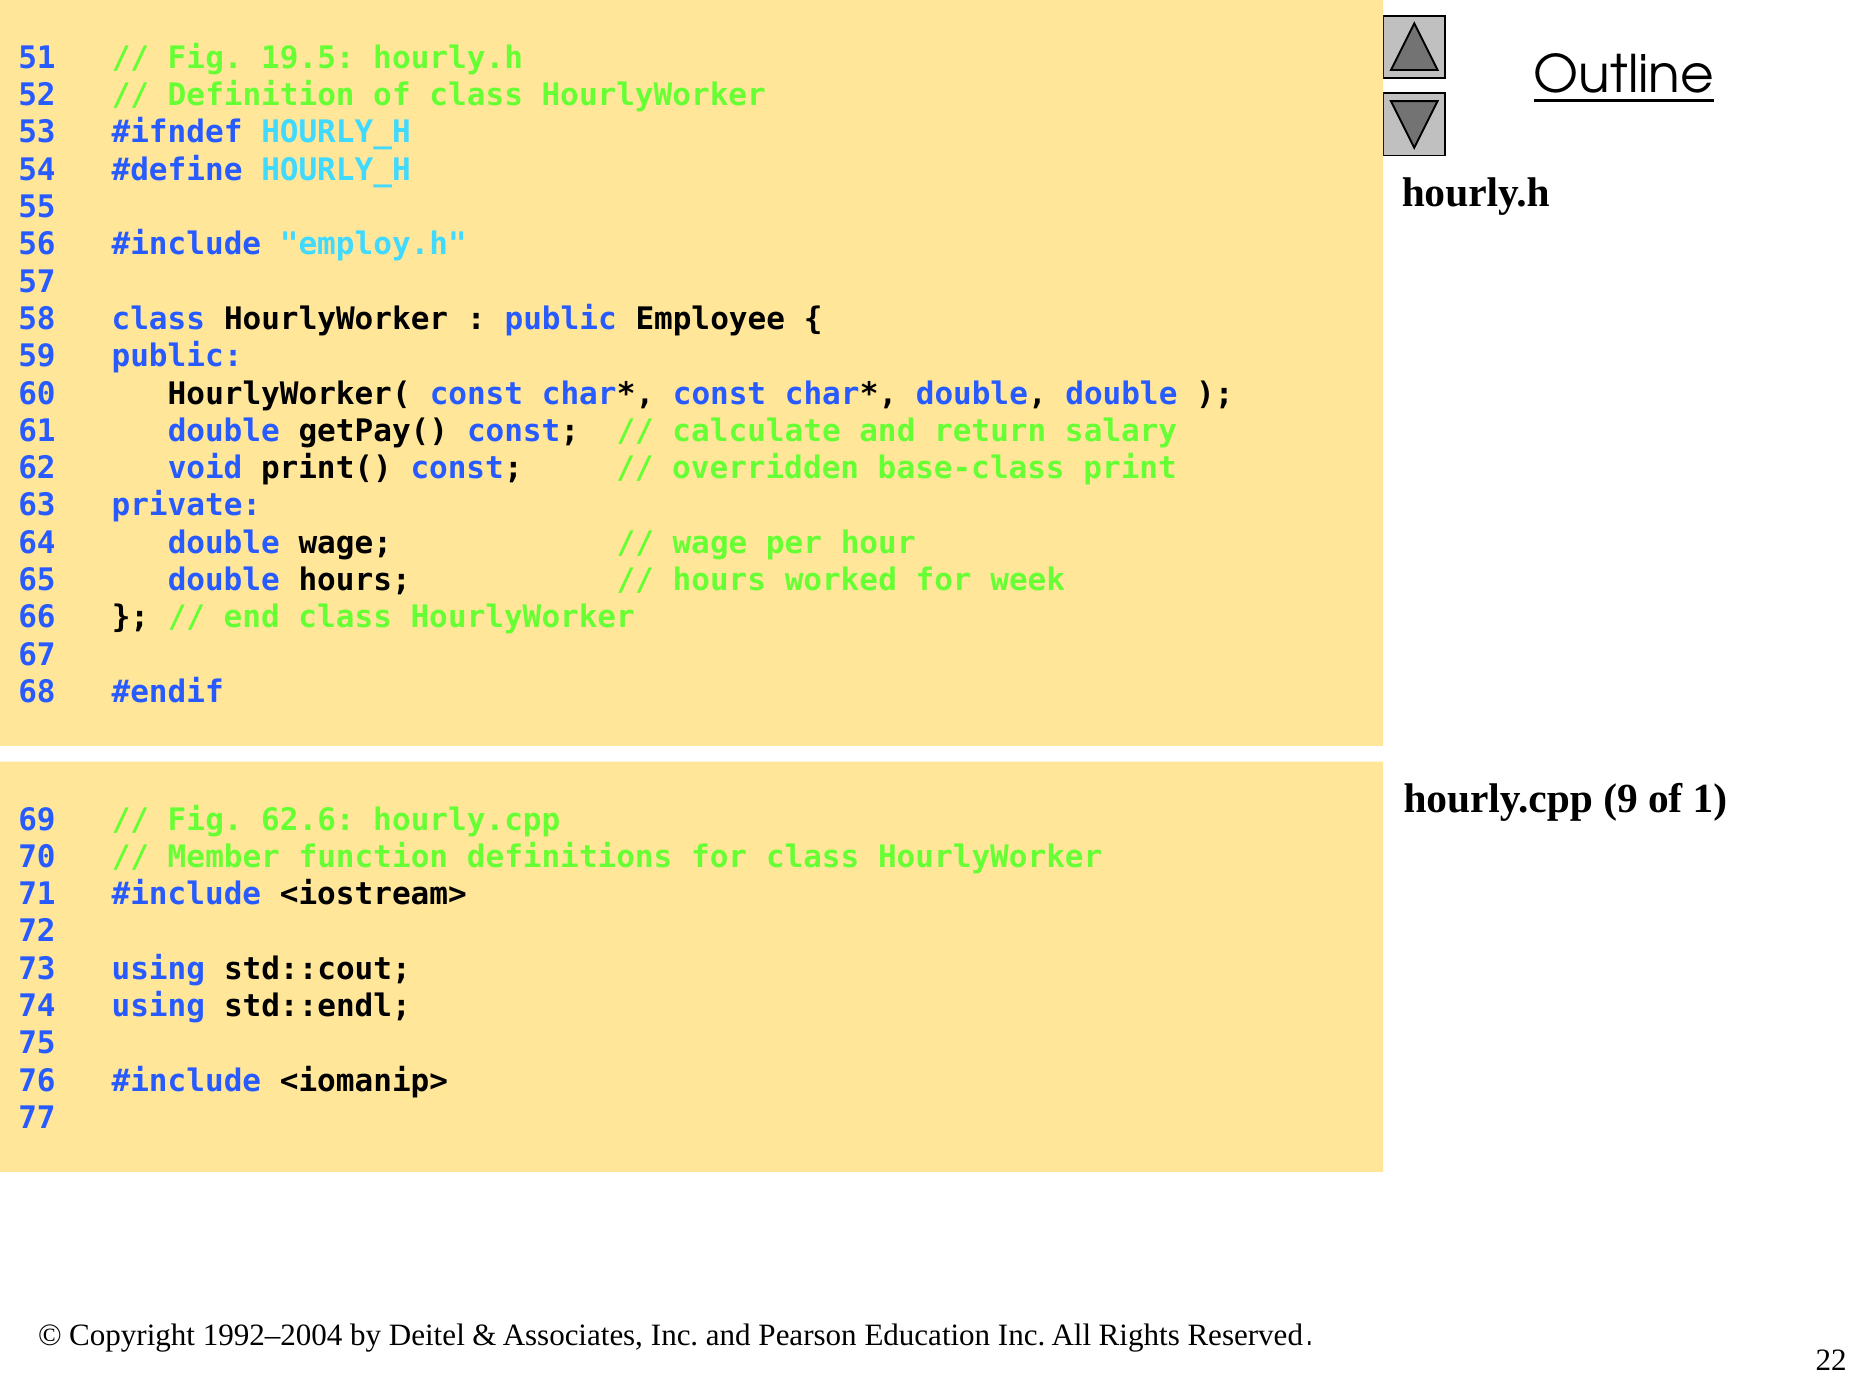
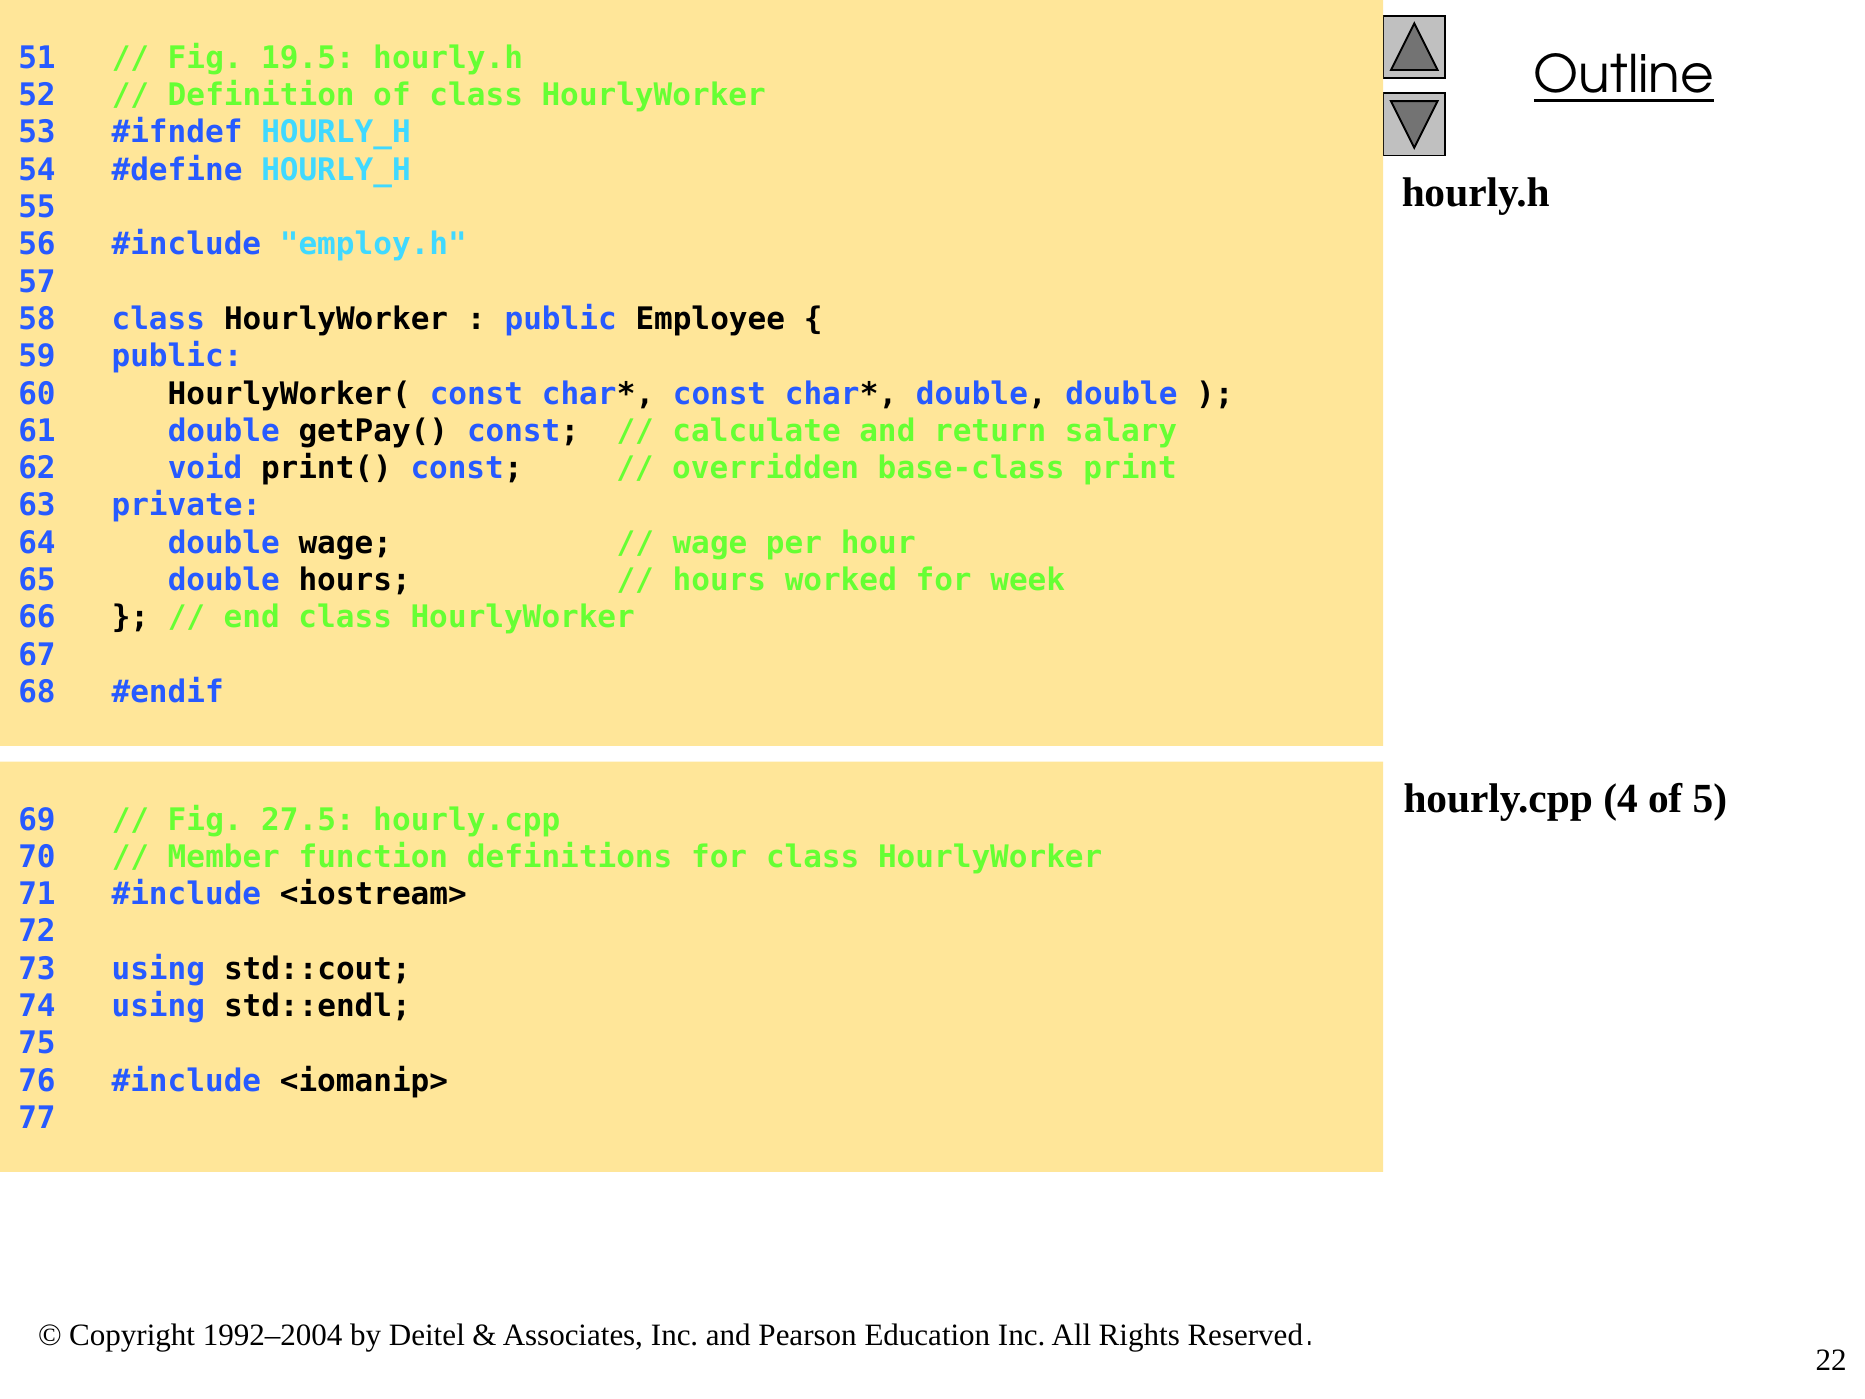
9: 9 -> 4 (1621, 798)
1: 1 -> 5 (1710, 798)
62.6: 62.6 -> 27.5 (308, 820)
